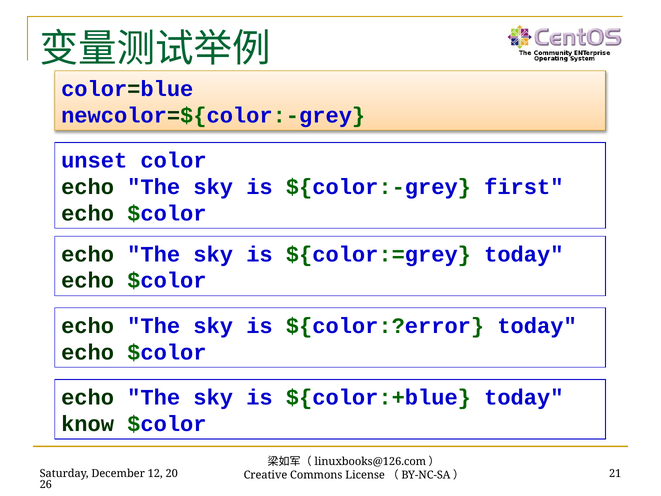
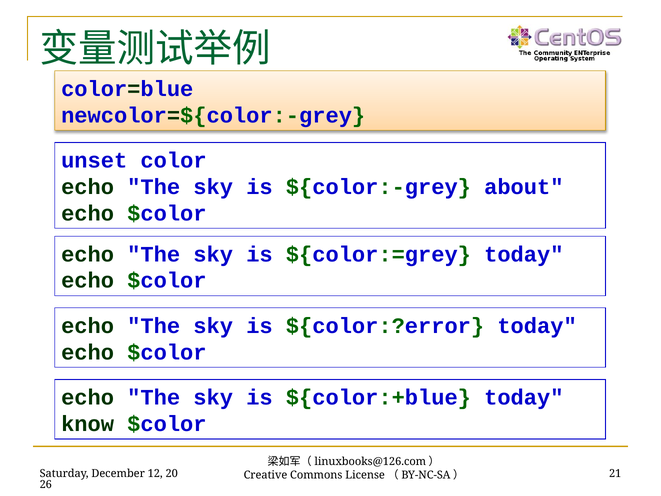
first: first -> about (524, 187)
